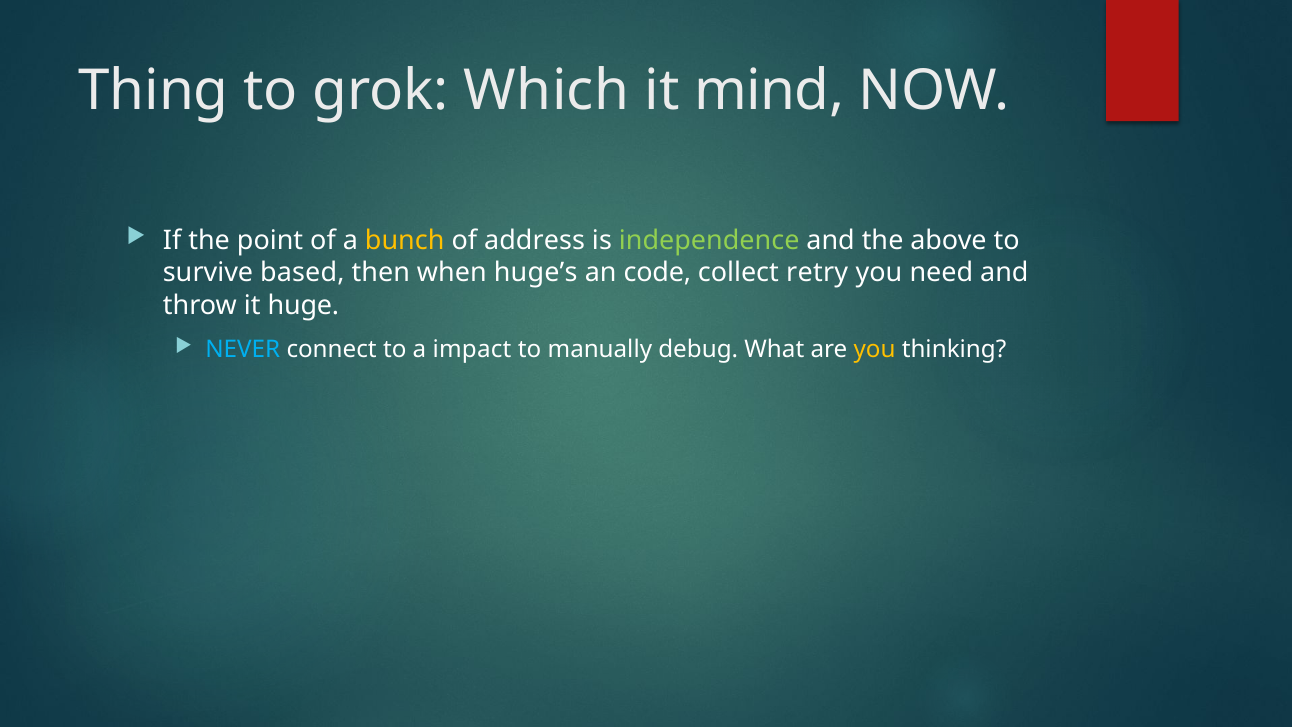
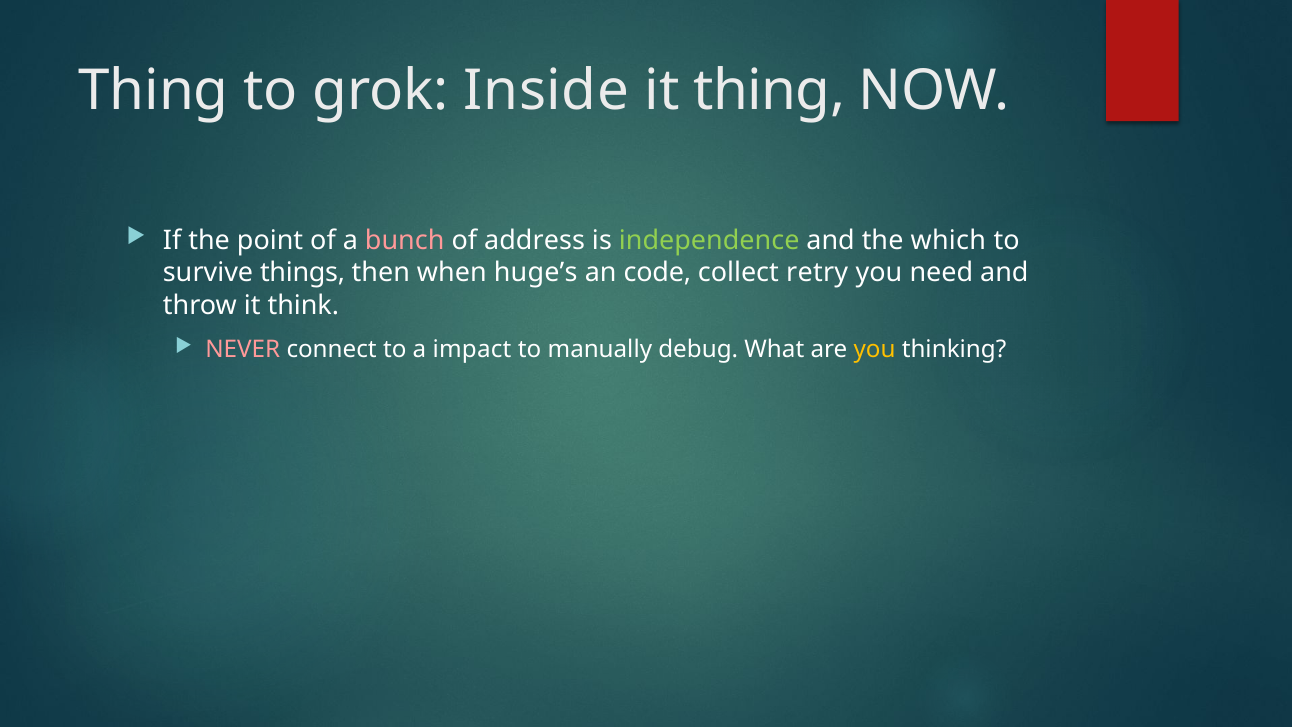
Which: Which -> Inside (546, 91)
it mind: mind -> thing (769, 91)
bunch colour: yellow -> pink (405, 240)
above: above -> which (948, 240)
based: based -> things (303, 273)
huge: huge -> think (303, 305)
NEVER colour: light blue -> pink (243, 349)
